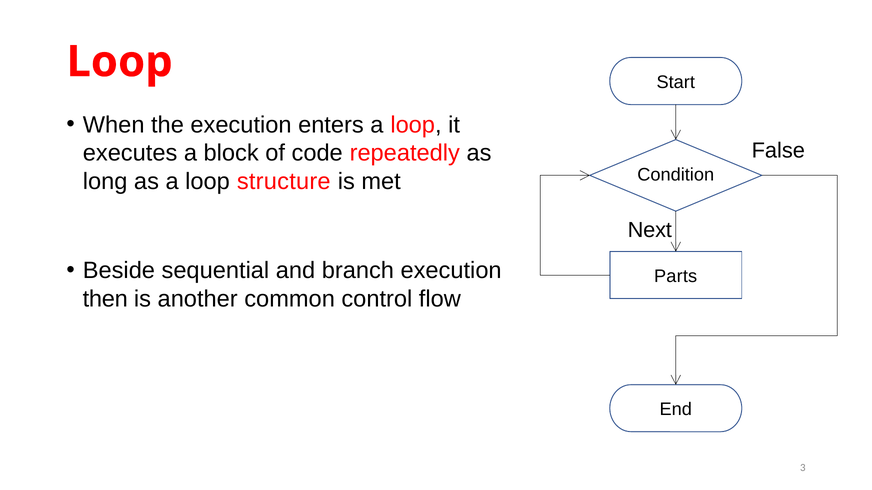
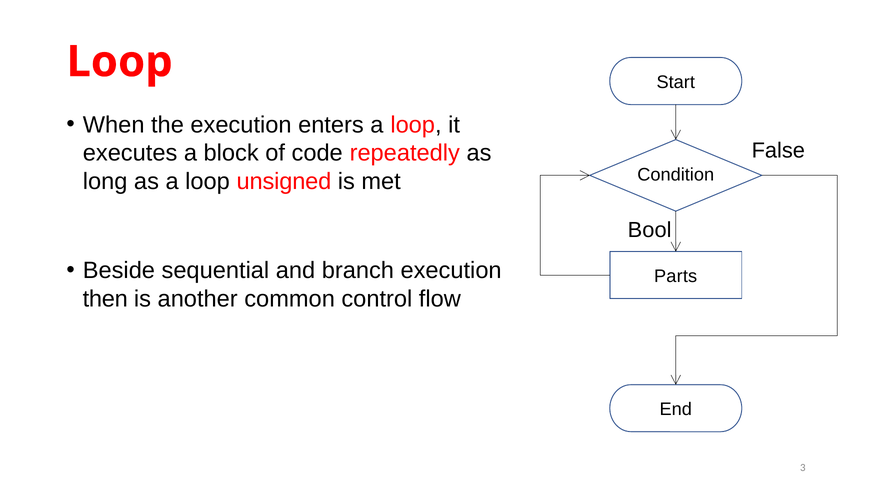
structure: structure -> unsigned (284, 182)
Next: Next -> Bool (650, 230)
